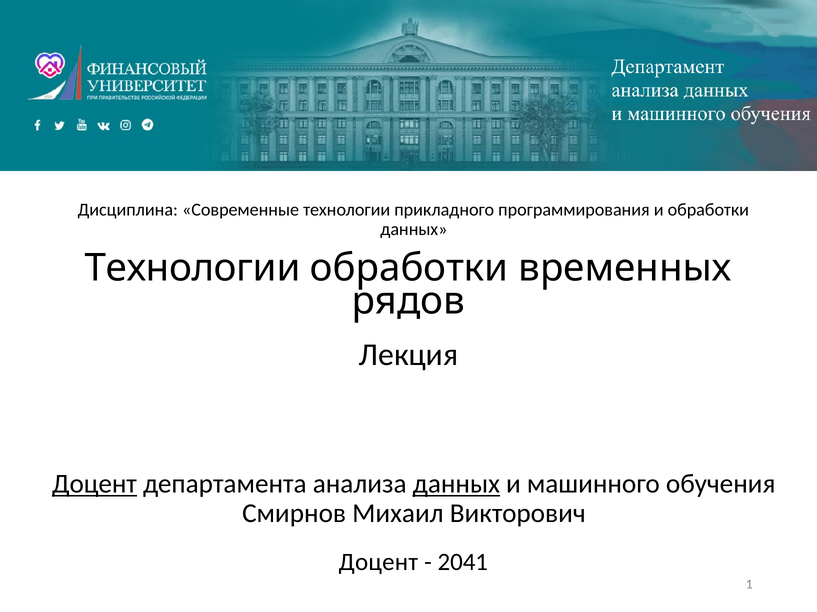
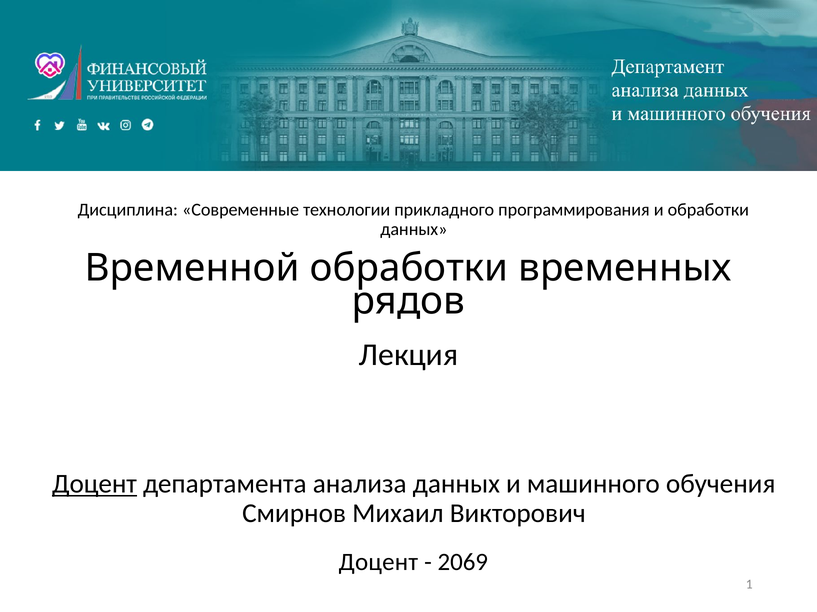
Технологии: Технологии -> Временной (192, 268)
данных underline: present -> none (456, 484)
2041: 2041 -> 2069 (463, 563)
